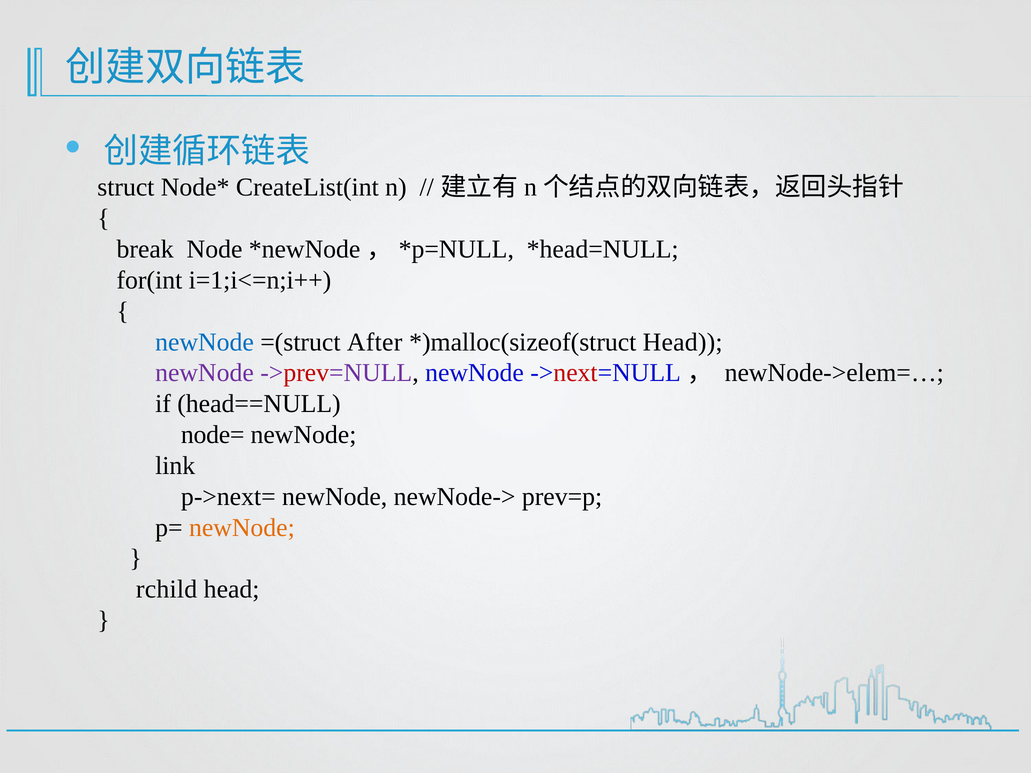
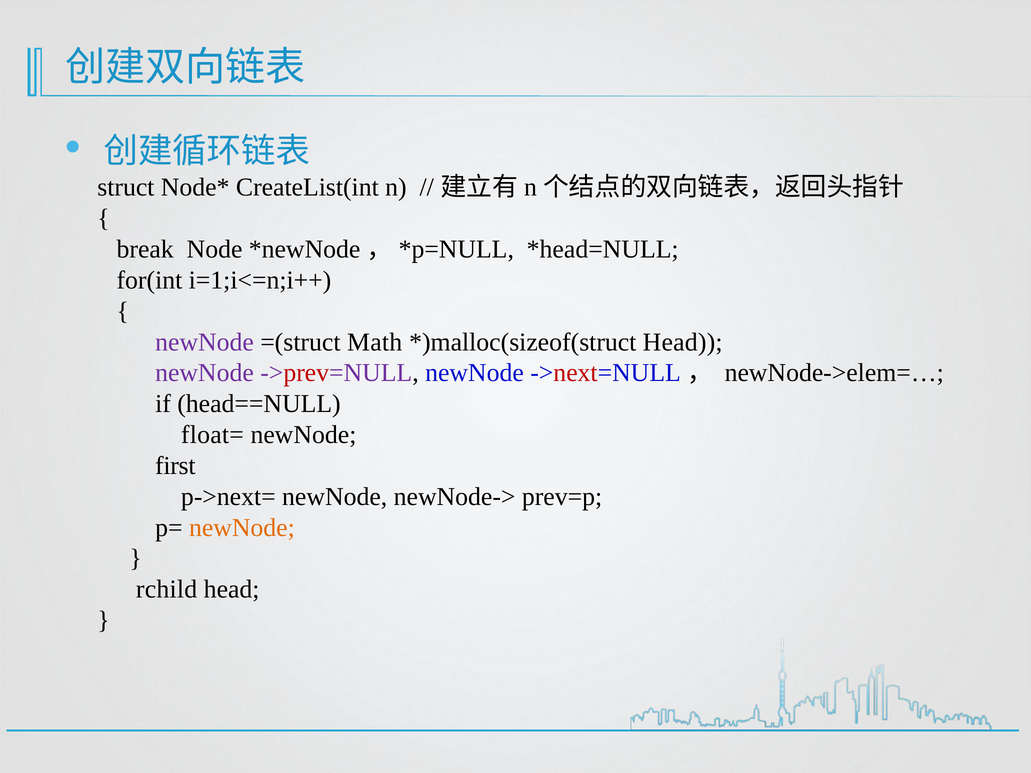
newNode colour: blue -> purple (205, 342)
After: After -> Math (375, 342)
node=: node= -> float= (212, 435)
link: link -> first (175, 466)
